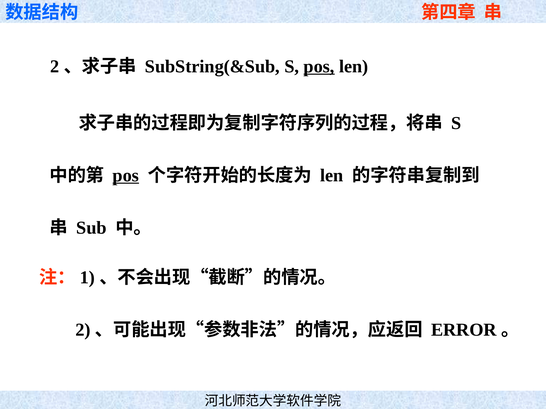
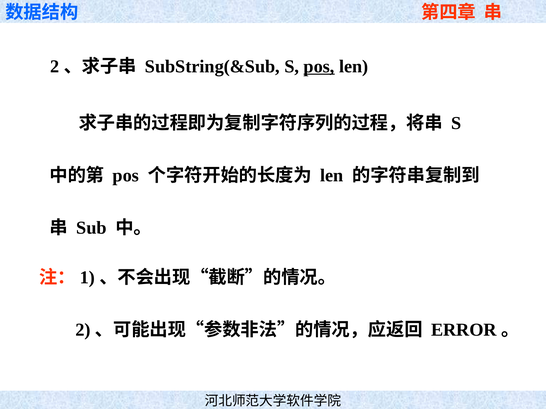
pos underline: present -> none (126, 176)
